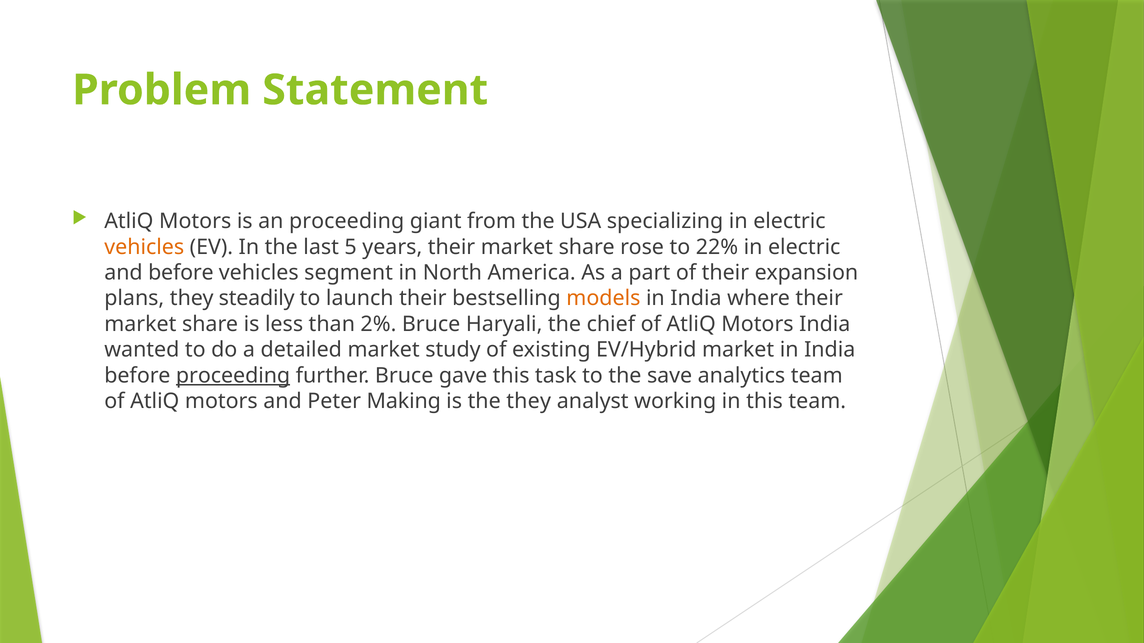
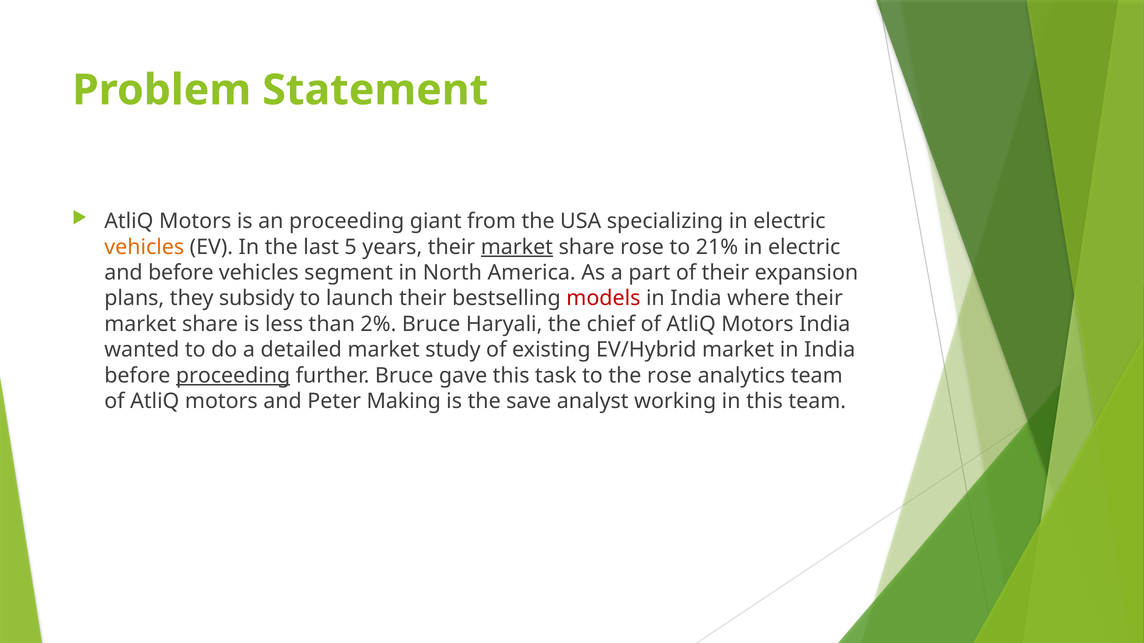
market underline: none -> present (517, 247)
22%: 22% -> 21% (717, 247)
steadily: steadily -> subsidy (257, 299)
models colour: orange -> red (603, 299)
the save: save -> rose (669, 376)
the they: they -> save (529, 402)
